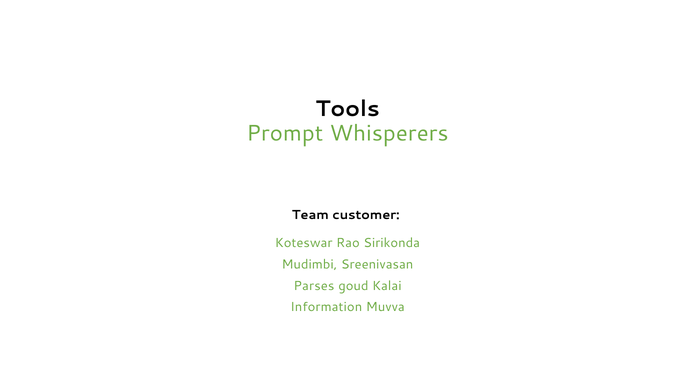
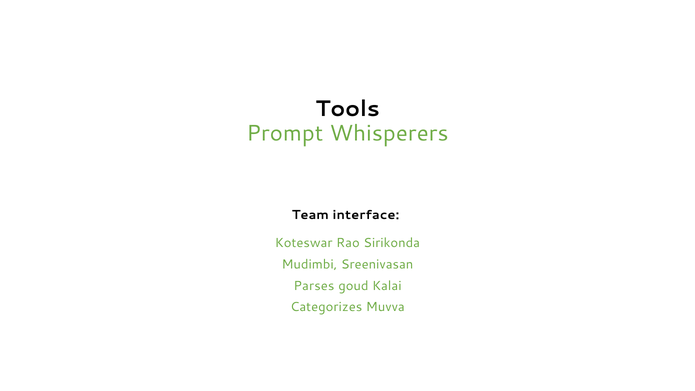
customer: customer -> interface (366, 215)
Information: Information -> Categorizes (326, 307)
